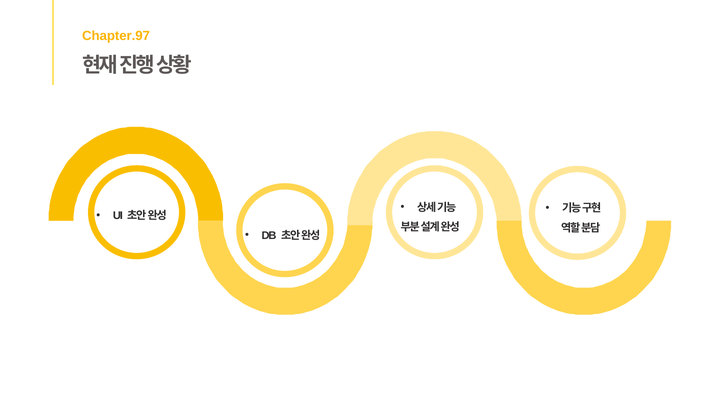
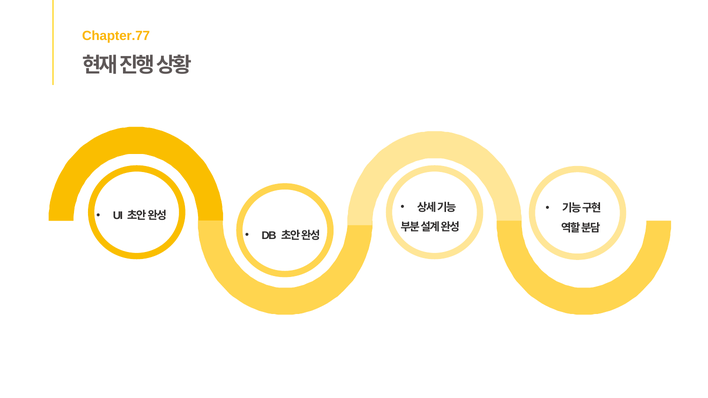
Chapter.97: Chapter.97 -> Chapter.77 (116, 36)
